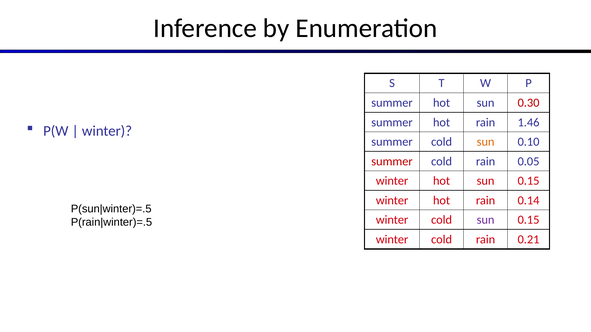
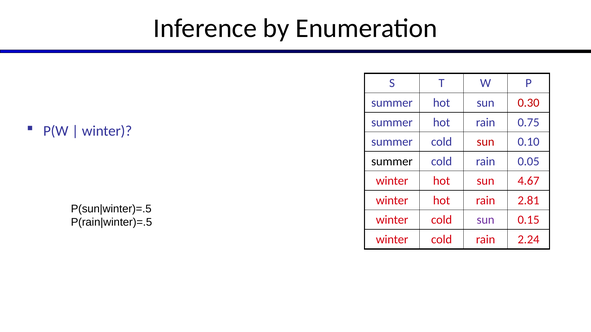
1.46: 1.46 -> 0.75 (528, 122)
sun colour: orange -> red (486, 142)
summer colour: red -> black (392, 161)
hot sun 0.15: 0.15 -> 4.67 (528, 181)
0.14: 0.14 -> 2.81 (528, 201)
0.21: 0.21 -> 2.24 (528, 240)
